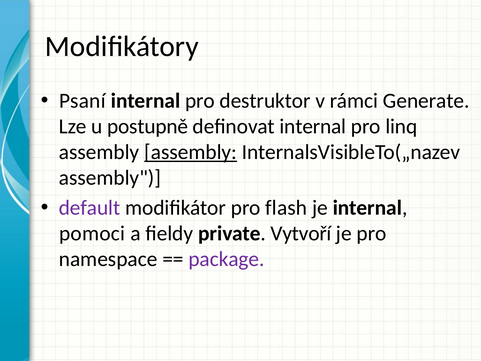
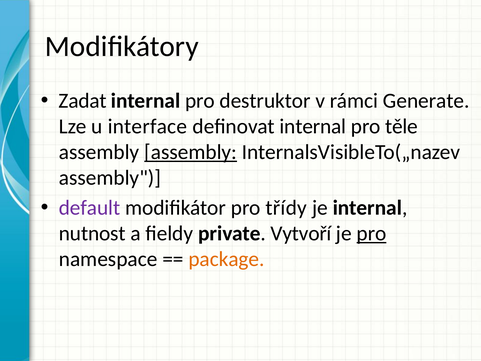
Psaní: Psaní -> Zadat (83, 101)
postupně: postupně -> interface (147, 126)
linq: linq -> těle (401, 126)
flash: flash -> třídy (286, 208)
pomoci: pomoci -> nutnost (92, 233)
pro underline: none -> present (371, 233)
package colour: purple -> orange (226, 259)
